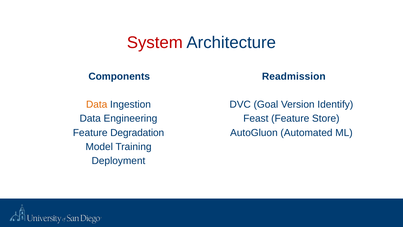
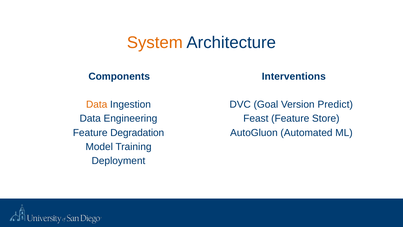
System colour: red -> orange (155, 43)
Readmission: Readmission -> Interventions (294, 76)
Identify: Identify -> Predict (335, 105)
